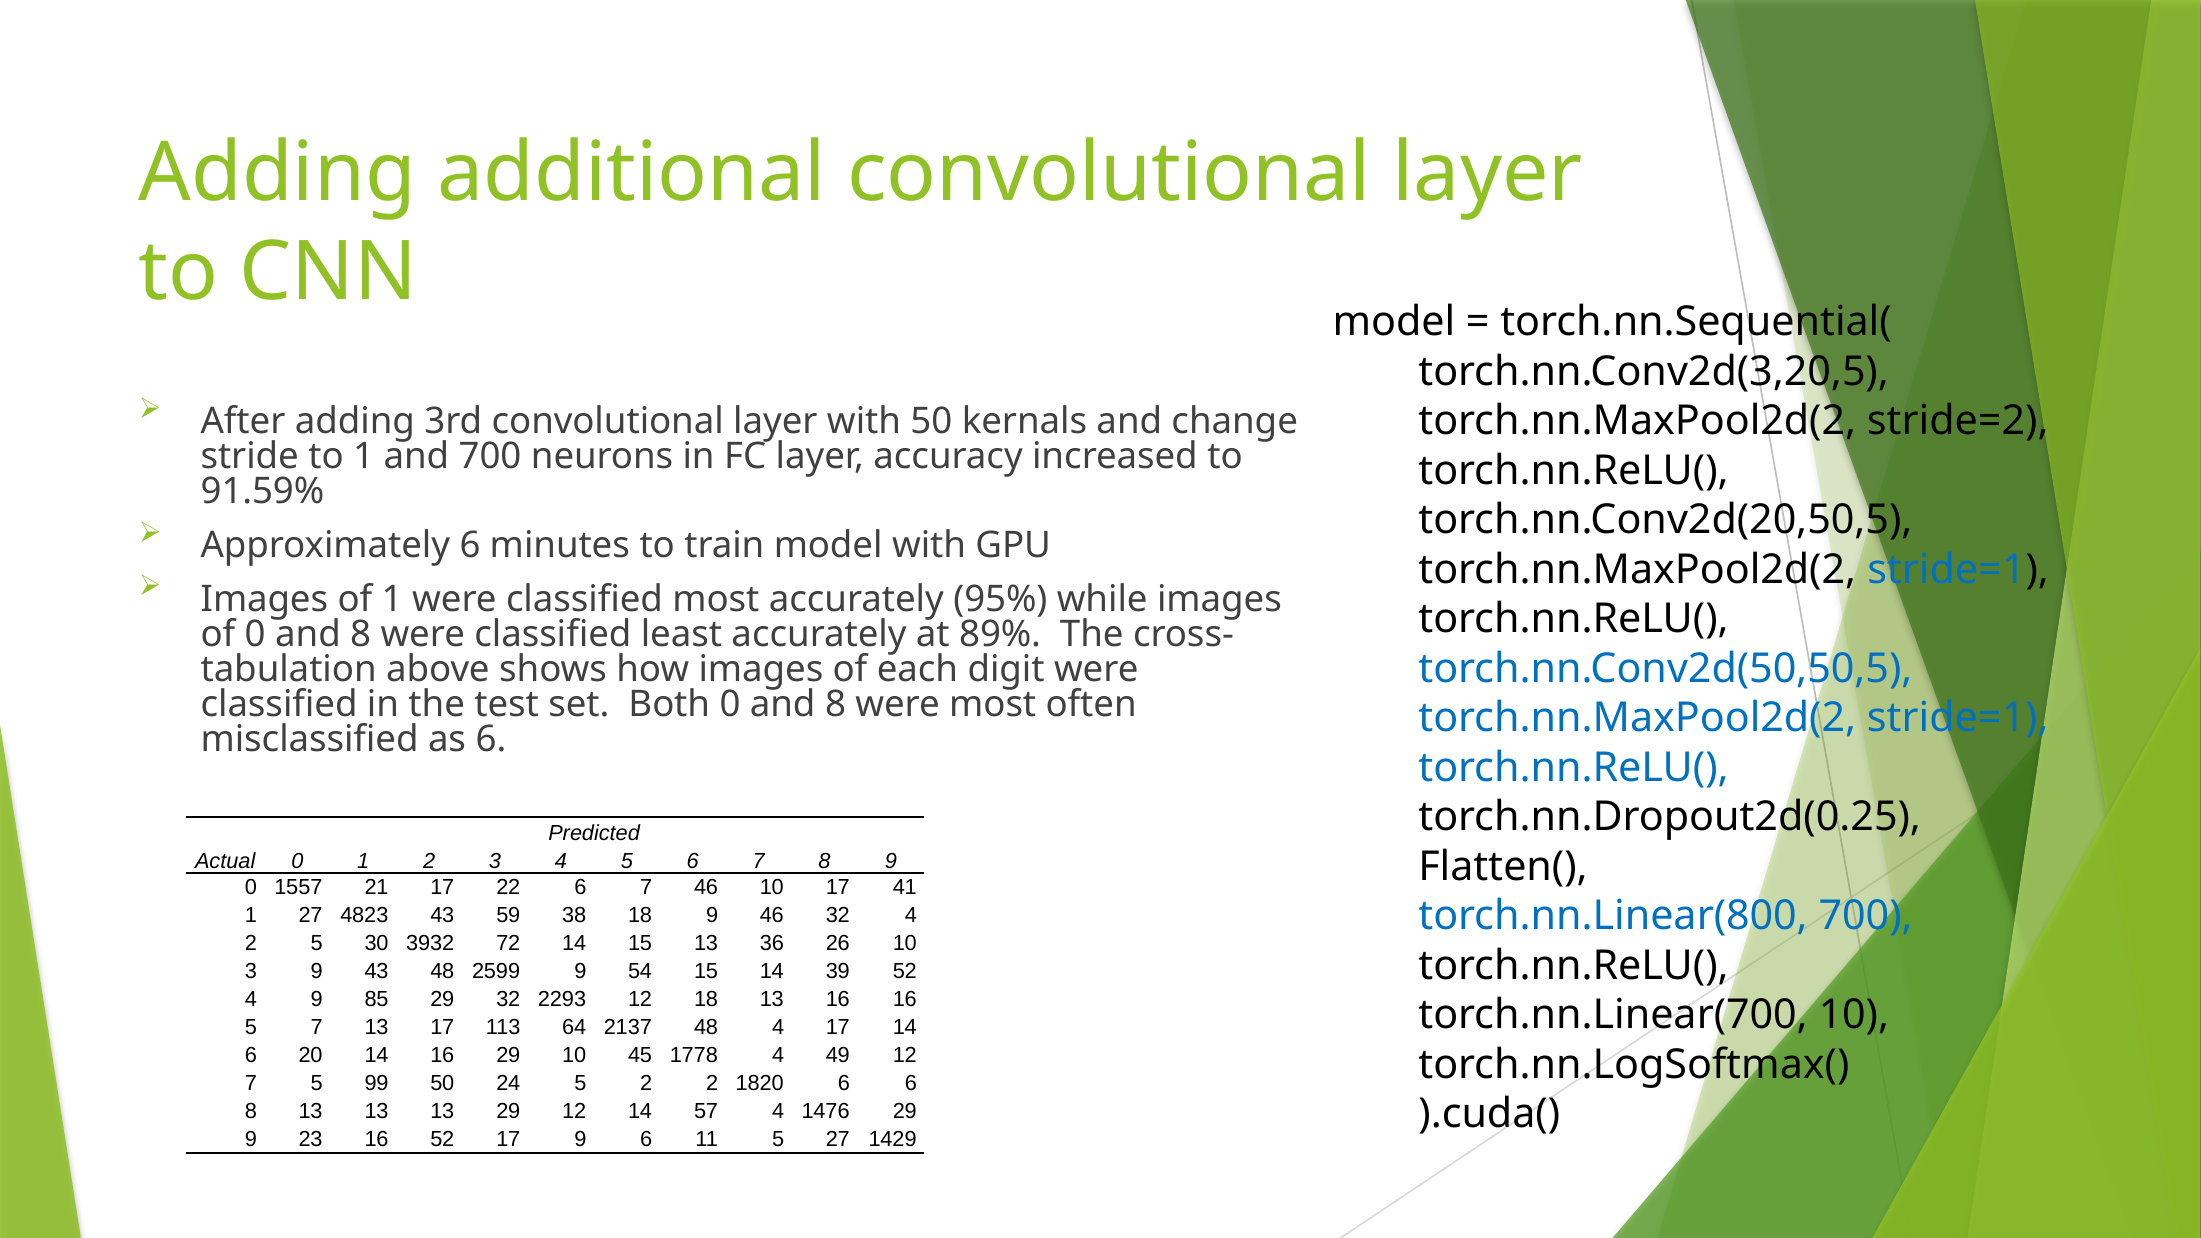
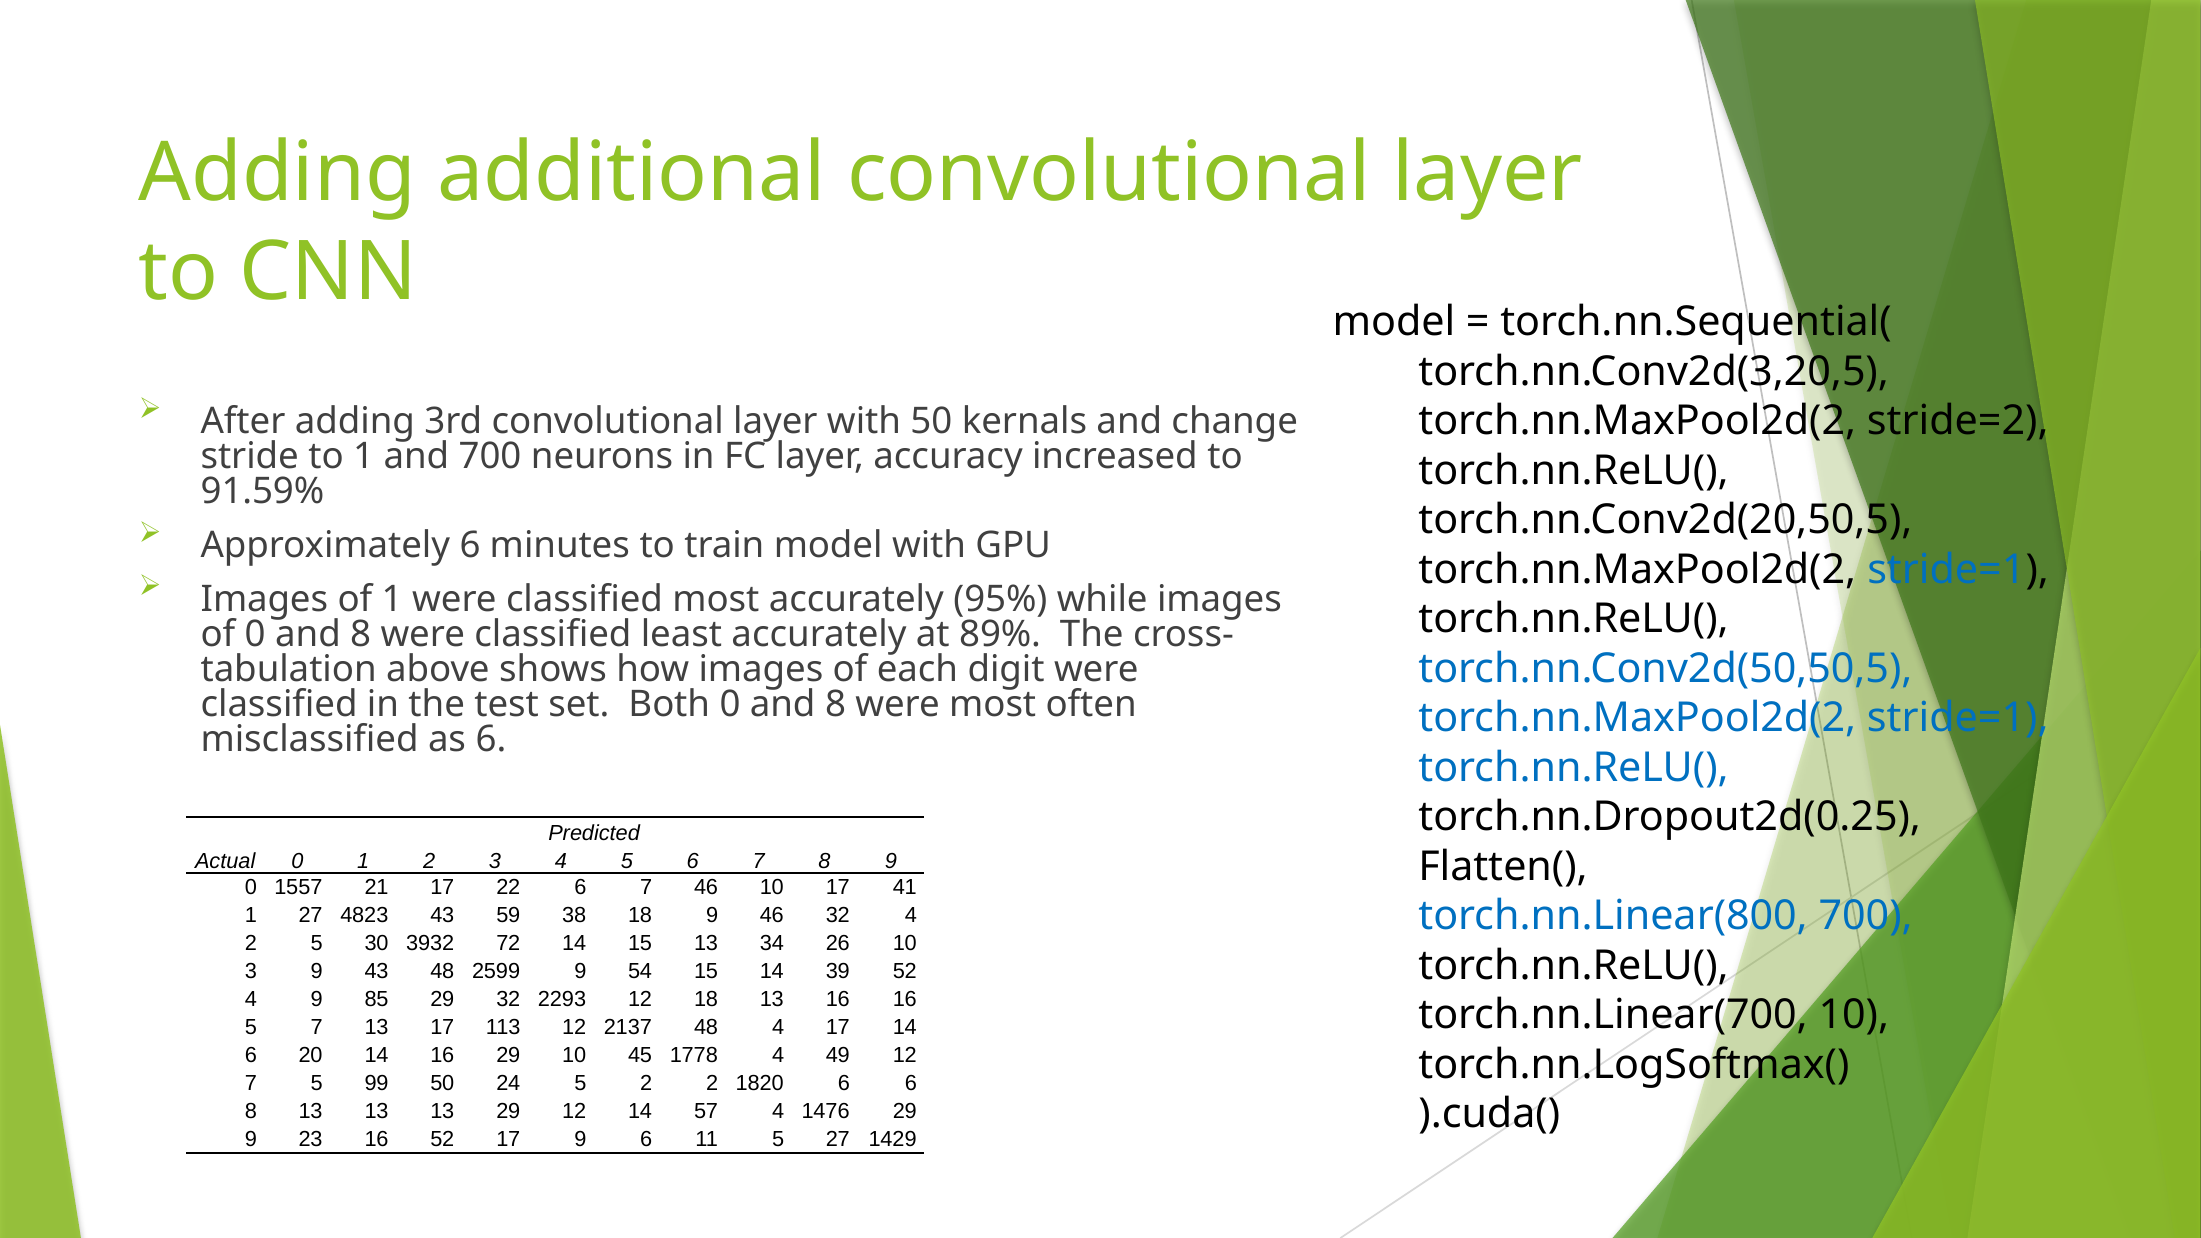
36: 36 -> 34 (772, 944)
113 64: 64 -> 12 (574, 1028)
